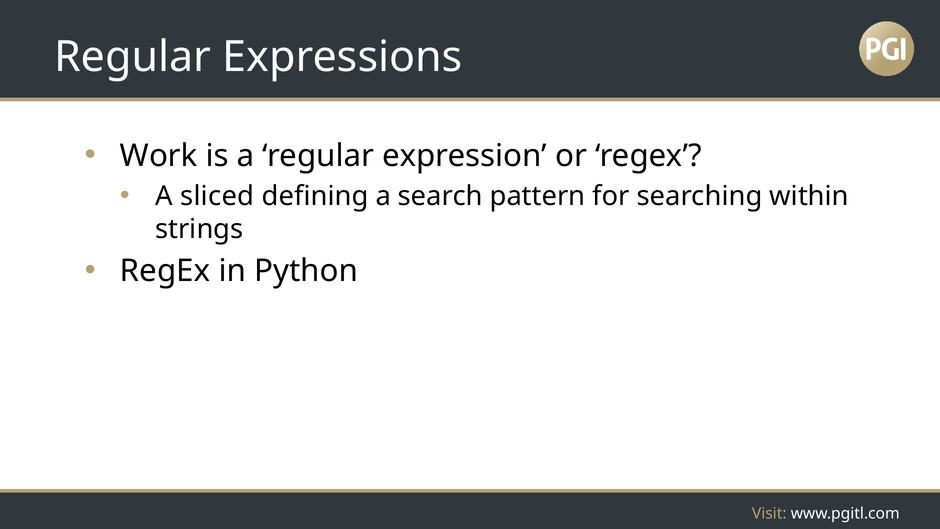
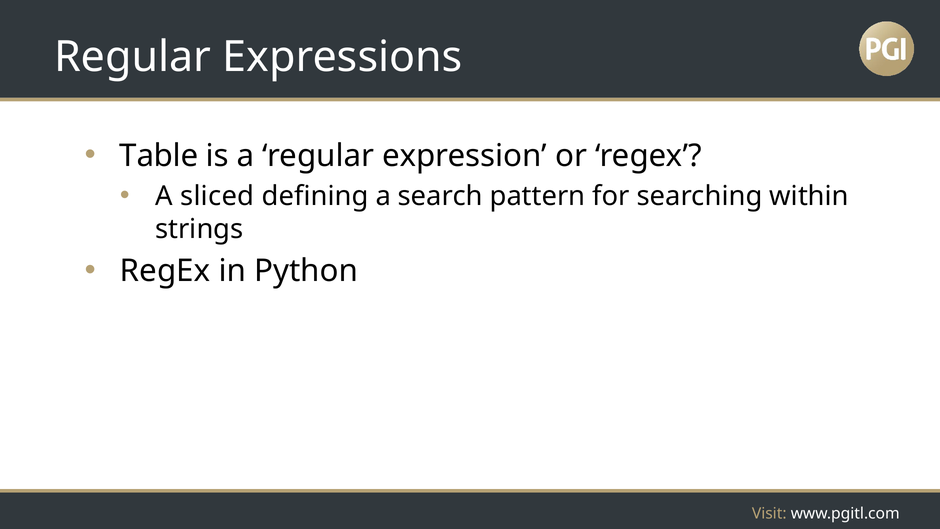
Work: Work -> Table (159, 156)
